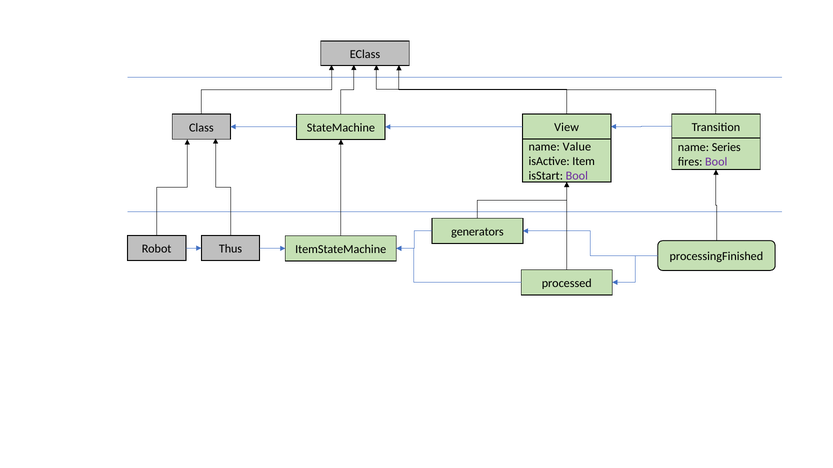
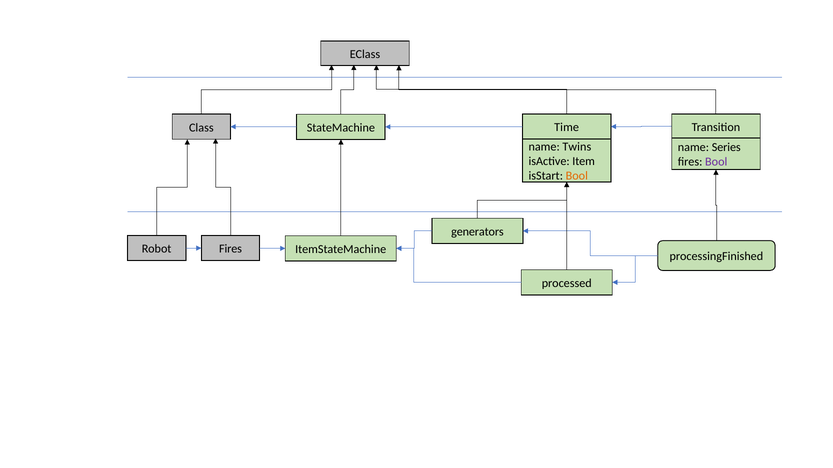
View: View -> Time (567, 128)
Value: Value -> Twins (577, 147)
Bool colour: purple -> orange (577, 176)
Robot Thus: Thus -> Fires (230, 249)
